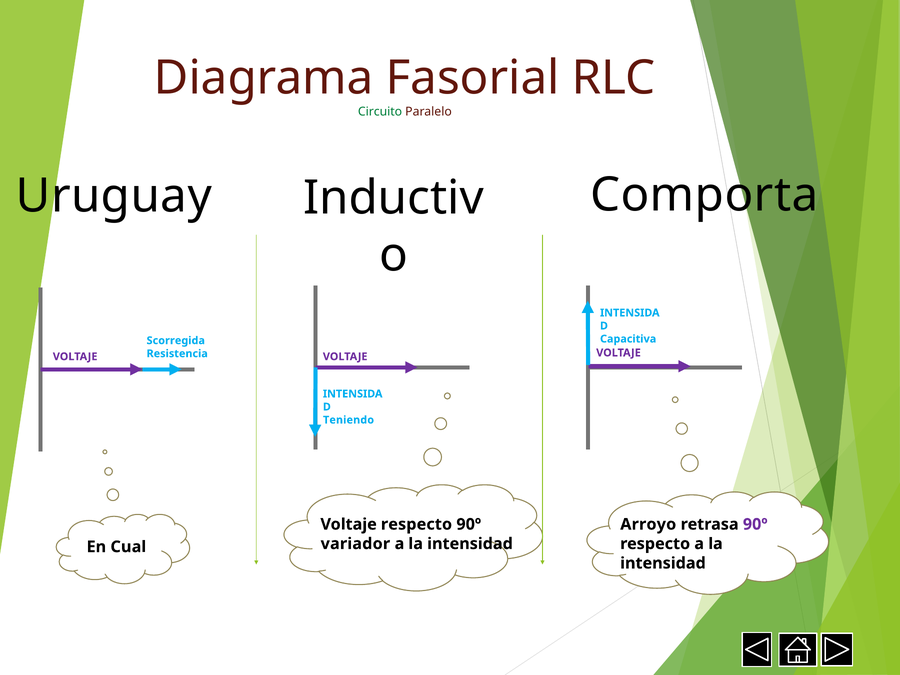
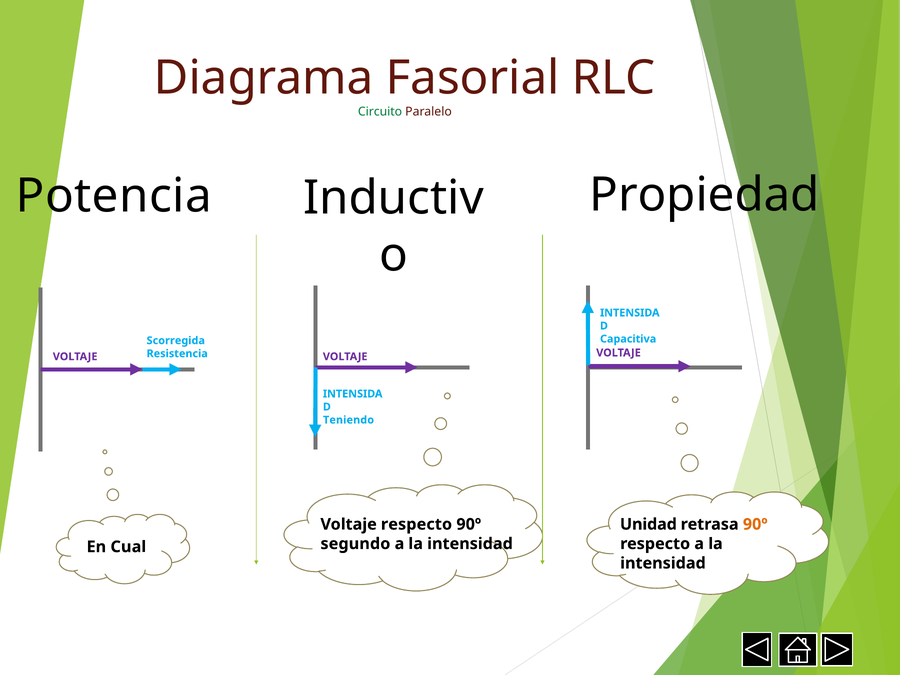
Comporta: Comporta -> Propiedad (705, 195)
Uruguay: Uruguay -> Potencia (114, 196)
Arroyo: Arroyo -> Unidad (648, 524)
90º colour: purple -> orange (755, 524)
variador: variador -> segundo (355, 544)
